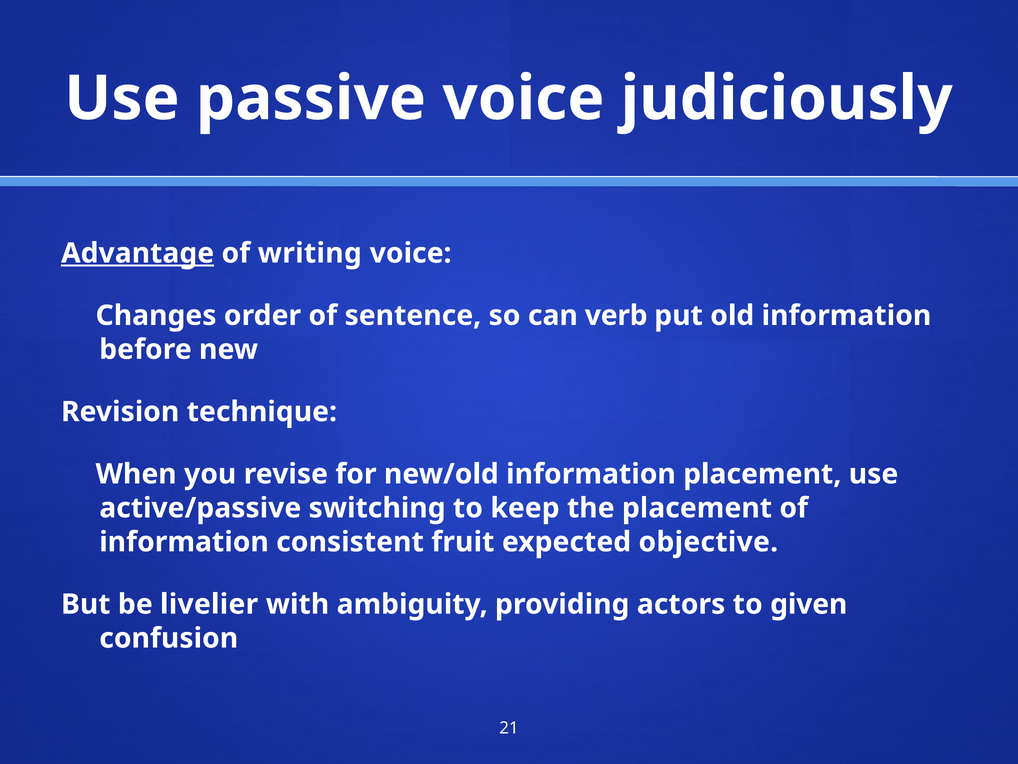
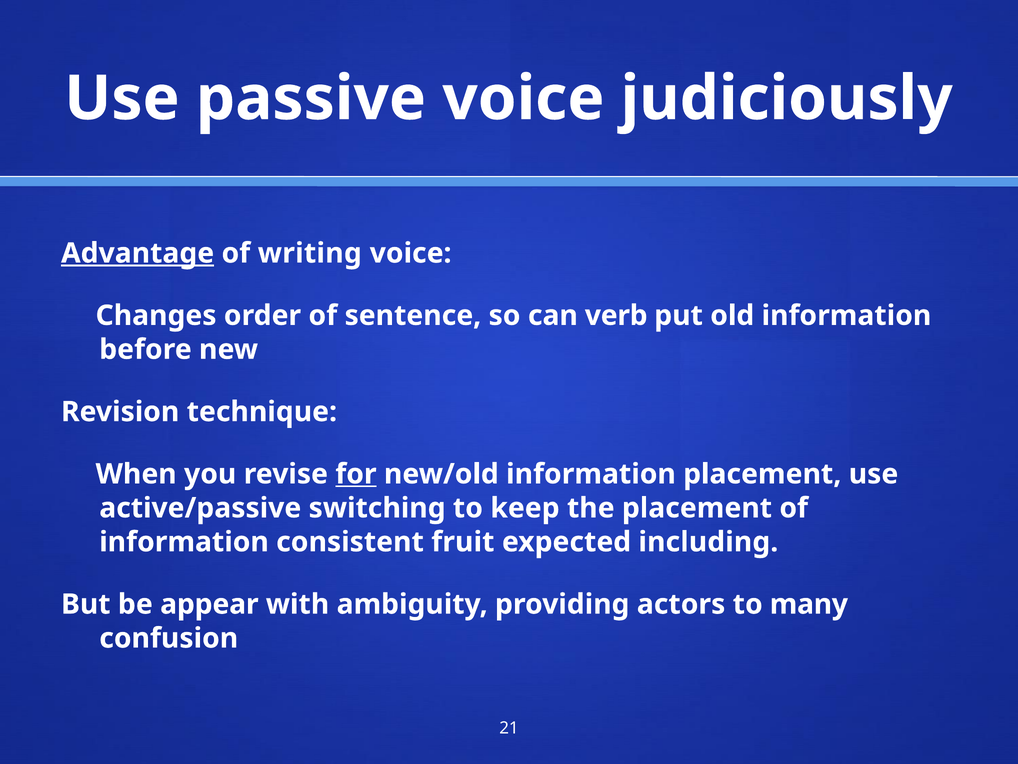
for underline: none -> present (356, 474)
objective: objective -> including (708, 542)
livelier: livelier -> appear (209, 604)
given: given -> many (809, 604)
